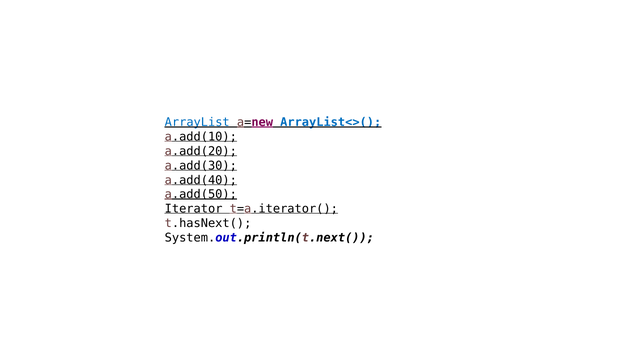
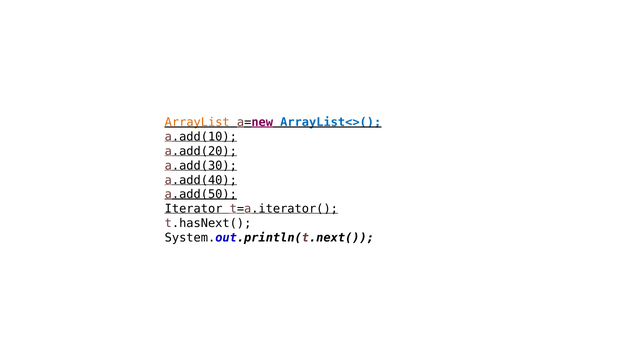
ArrayList colour: blue -> orange (197, 123)
